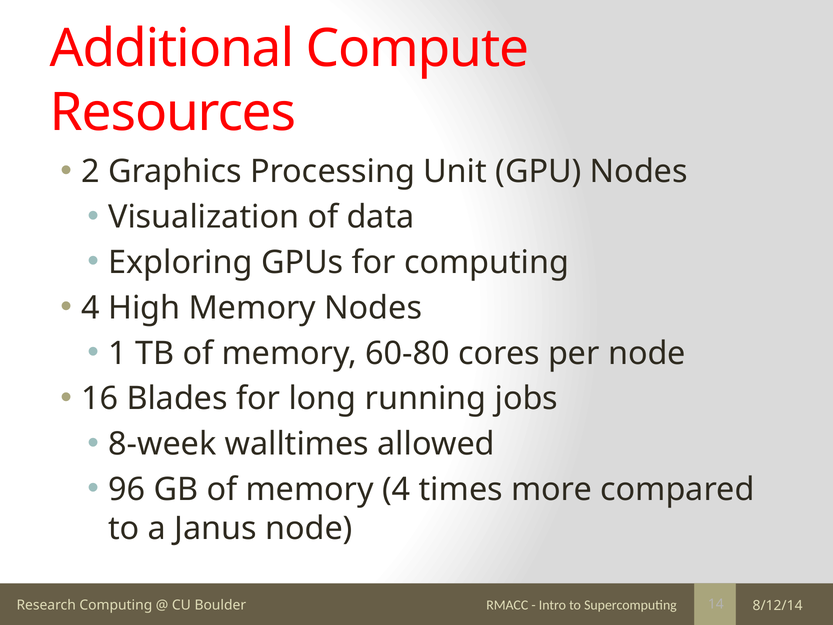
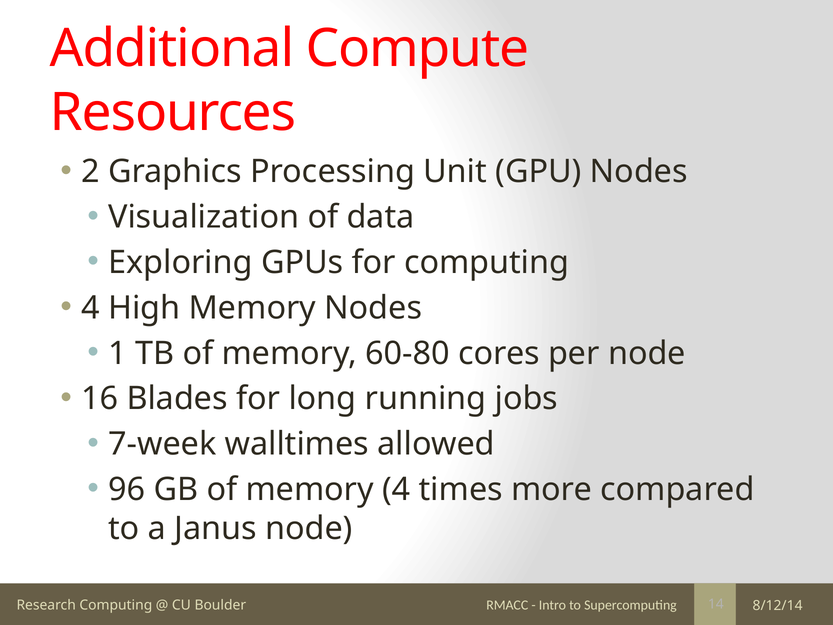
8-week: 8-week -> 7-week (162, 444)
